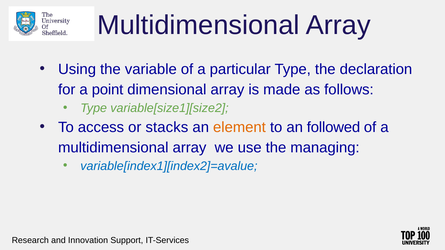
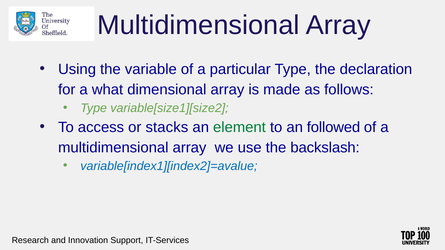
point: point -> what (108, 90)
element colour: orange -> green (239, 127)
managing: managing -> backslash (325, 148)
